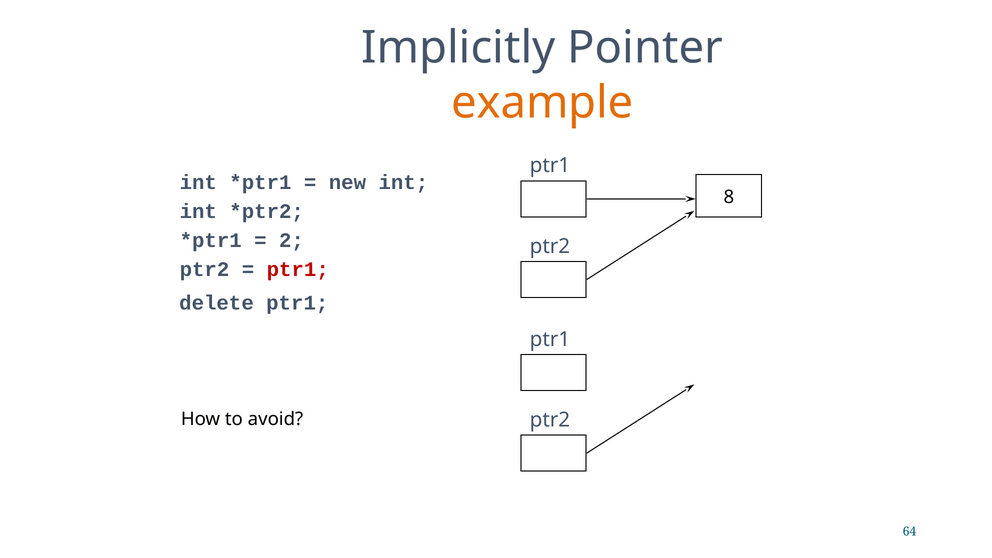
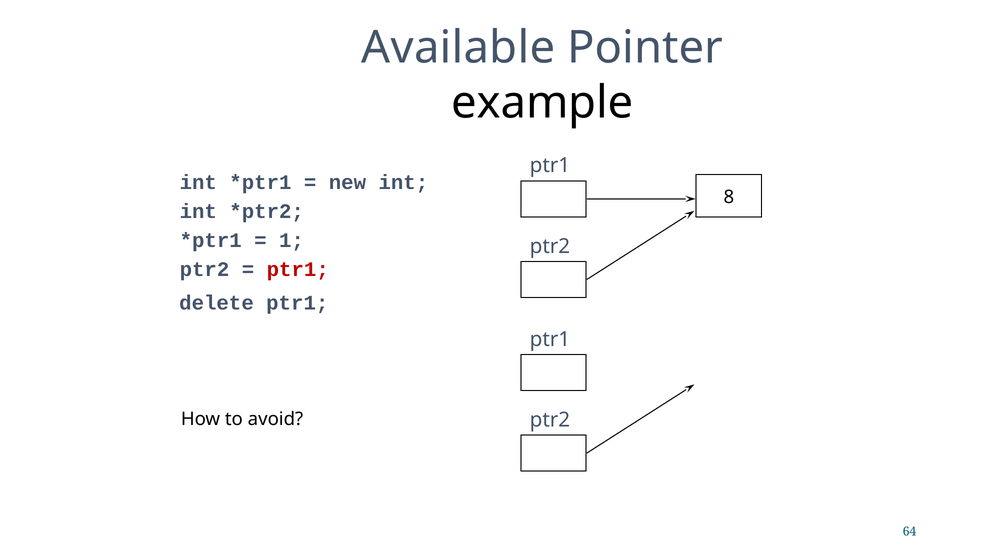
Implicitly: Implicitly -> Available (458, 48)
example colour: orange -> black (542, 103)
2: 2 -> 1 (291, 241)
